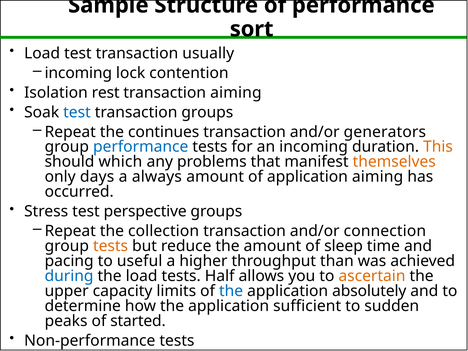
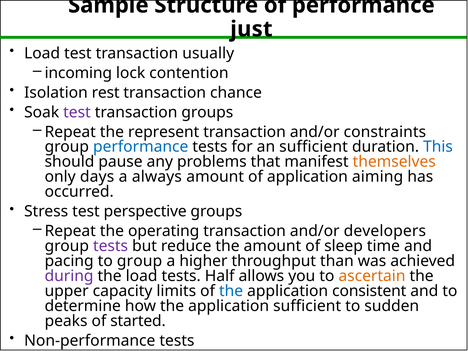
sort: sort -> just (251, 29)
transaction aiming: aiming -> chance (236, 93)
test colour: blue -> purple (77, 112)
continues: continues -> represent (164, 132)
generators: generators -> constraints (385, 132)
an incoming: incoming -> sufficient (314, 147)
This colour: orange -> blue (438, 147)
which: which -> pause (120, 162)
collection: collection -> operating (164, 231)
connection: connection -> developers (385, 231)
tests colour: orange -> purple (111, 246)
to useful: useful -> group (140, 261)
during colour: blue -> purple (69, 276)
absolutely: absolutely -> consistent (369, 291)
